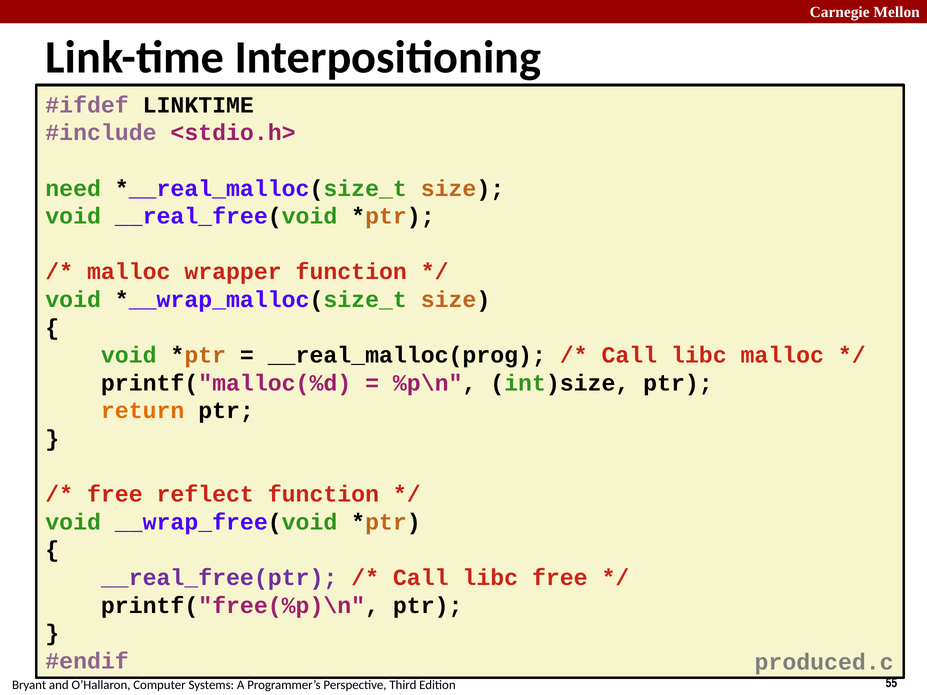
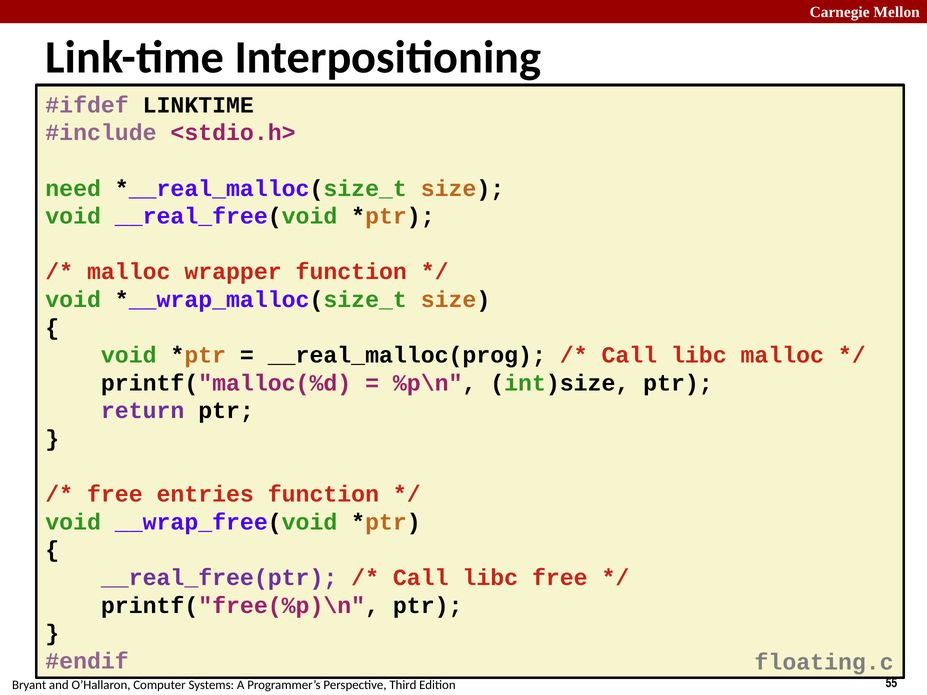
return colour: orange -> purple (143, 411)
reflect: reflect -> entries (205, 494)
produced.c: produced.c -> floating.c (824, 662)
